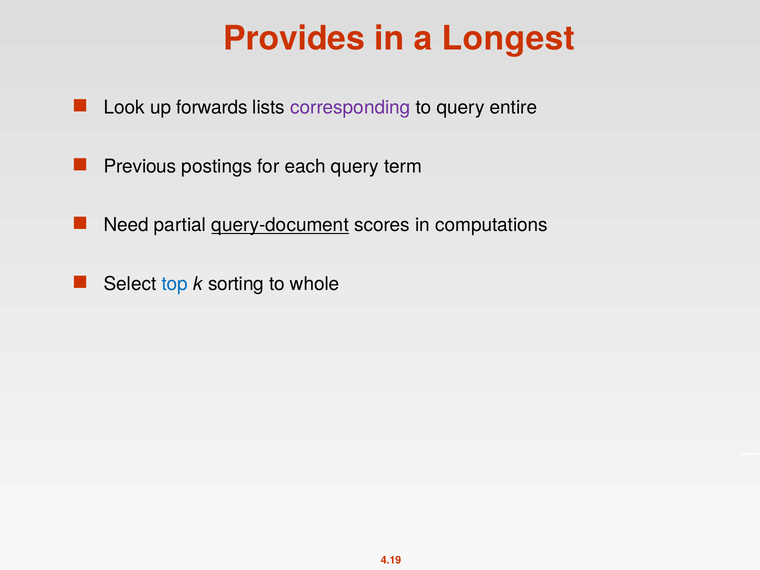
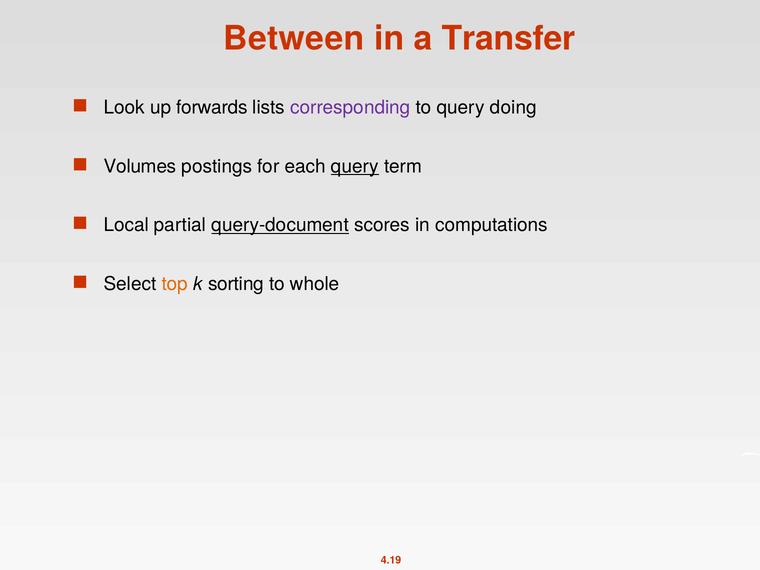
Provides: Provides -> Between (294, 39)
Longest: Longest -> Transfer (509, 39)
entire: entire -> doing (513, 107)
Previous: Previous -> Volumes (140, 166)
query underline: none -> present (355, 166)
Need: Need -> Local (126, 225)
top colour: blue -> orange (175, 284)
